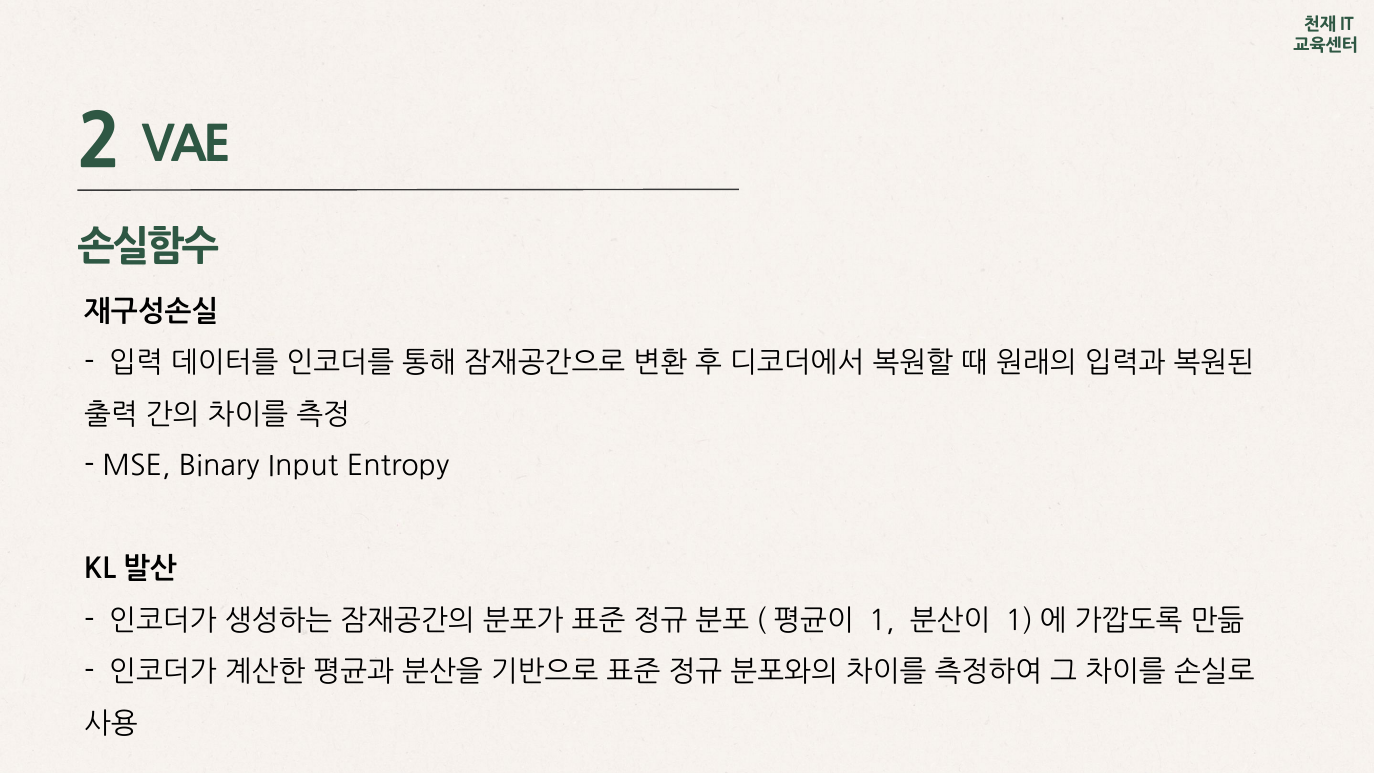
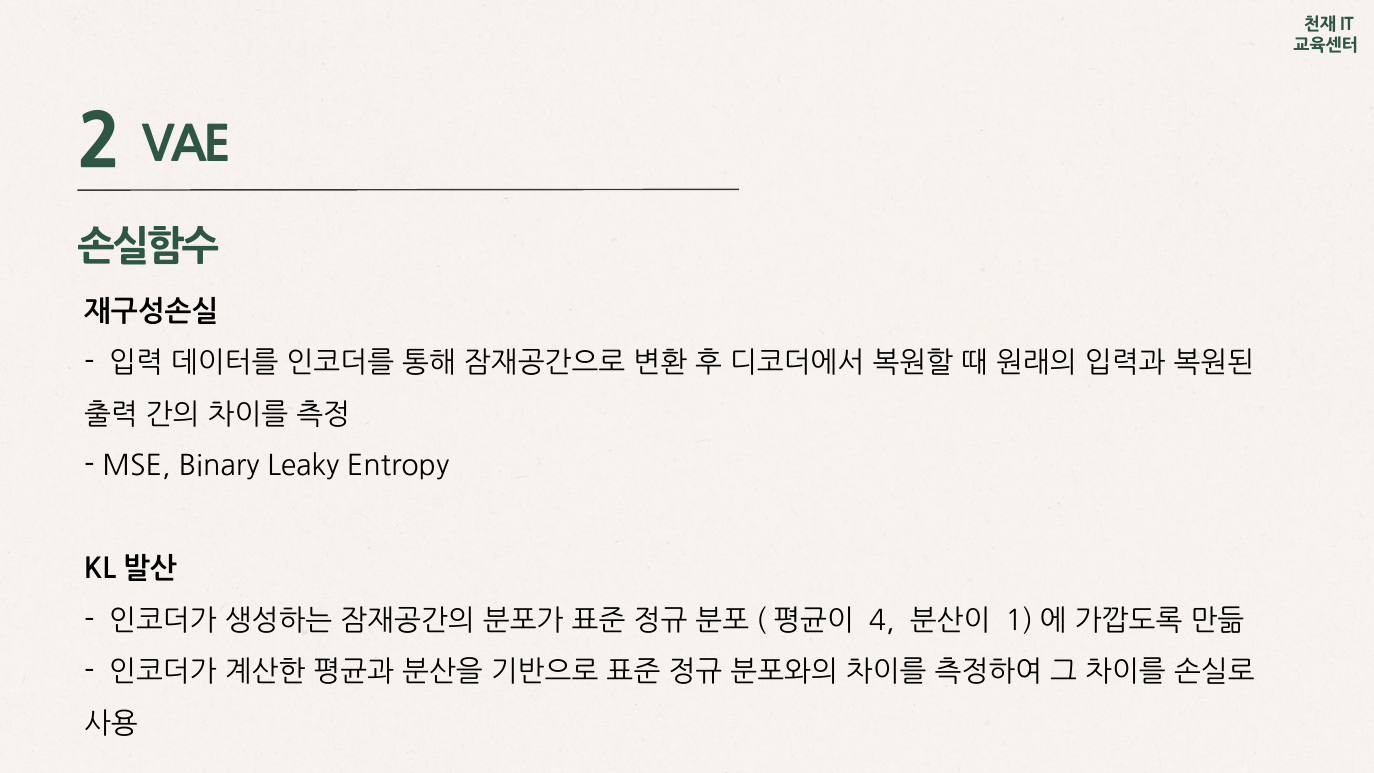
Input: Input -> Leaky (303, 466)
1: 1 -> 4 (882, 621)
